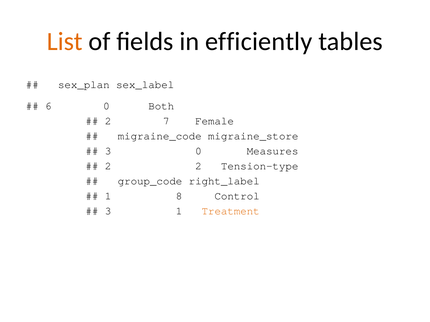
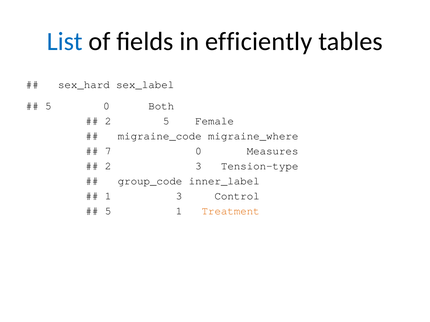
List colour: orange -> blue (65, 42)
sex_plan: sex_plan -> sex_hard (84, 85)
6: 6 -> 5 (48, 106)
2 7: 7 -> 5 (166, 121)
migraine_store: migraine_store -> migraine_where (253, 136)
3: 3 -> 7 (108, 151)
2 2: 2 -> 3 (198, 166)
right_label: right_label -> inner_label (224, 181)
1 8: 8 -> 3 (179, 196)
3: 3 -> 5 (108, 211)
